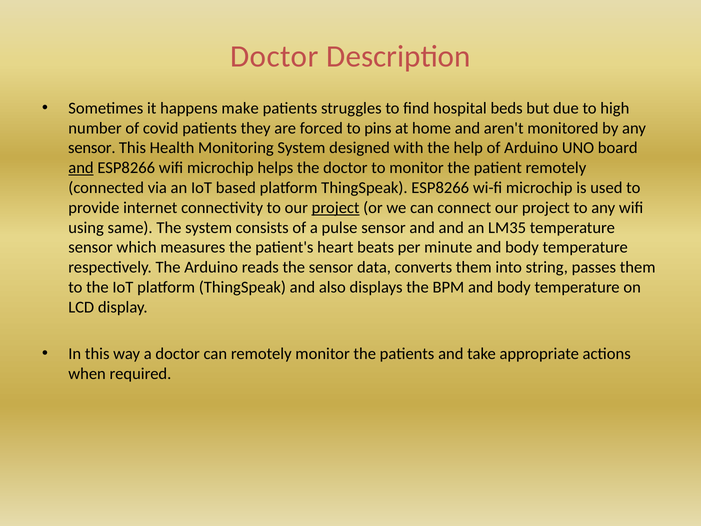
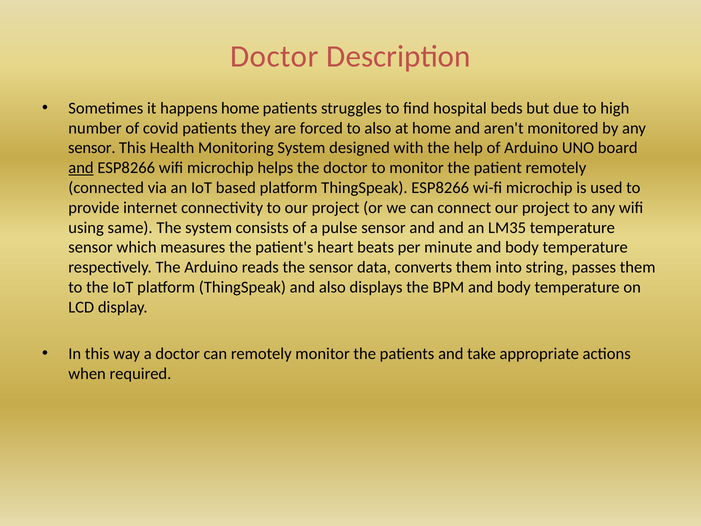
happens make: make -> home (240, 108)
to pins: pins -> also (378, 128)
project underline: present -> none (336, 208)
